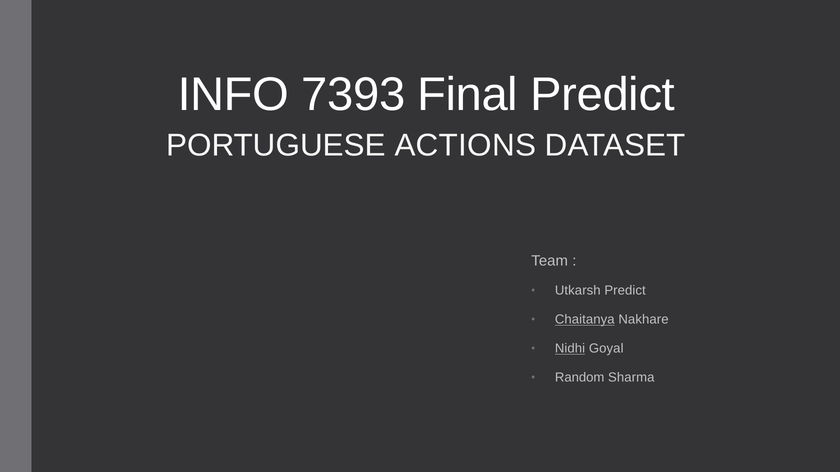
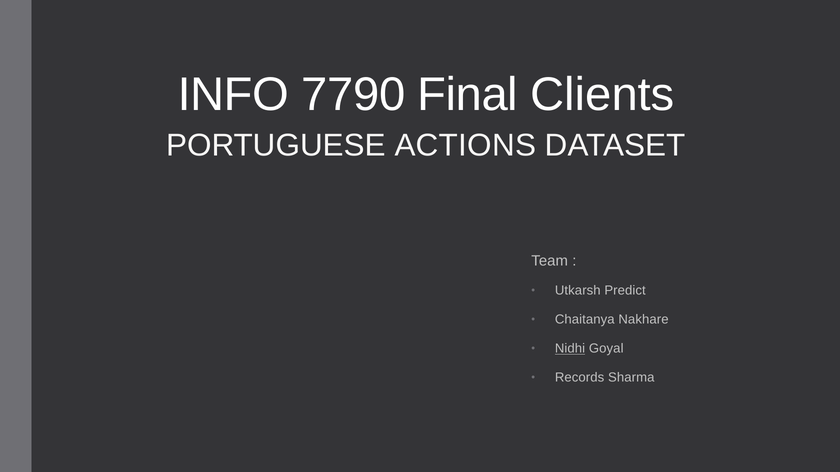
7393: 7393 -> 7790 (353, 95)
Final Predict: Predict -> Clients (602, 95)
Chaitanya underline: present -> none (585, 320)
Random: Random -> Records (580, 378)
